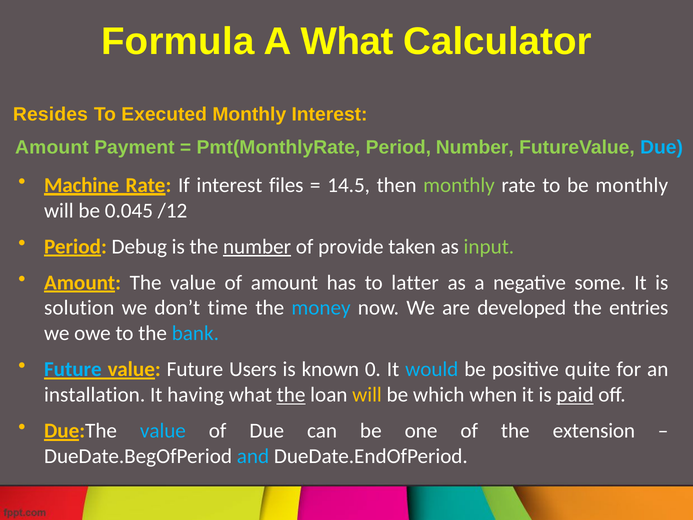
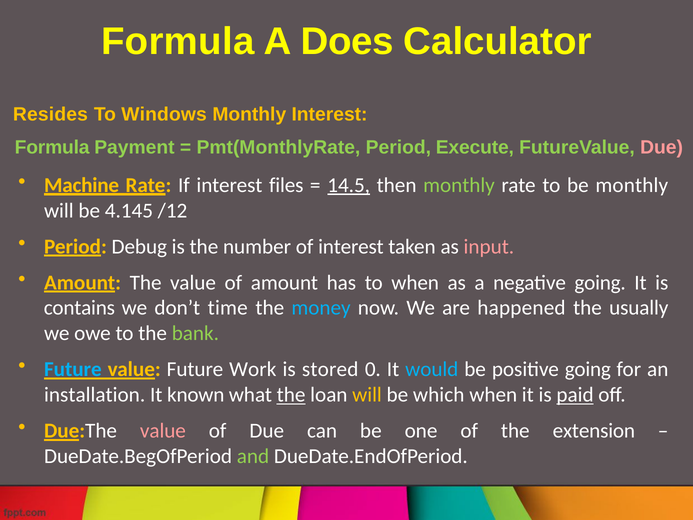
A What: What -> Does (347, 41)
Executed: Executed -> Windows (164, 114)
Amount: Amount -> Formula (52, 147)
Period Number: Number -> Execute (475, 147)
Due colour: light blue -> pink (662, 147)
14.5 underline: none -> present (349, 185)
0.045: 0.045 -> 4.145 (129, 210)
number underline: present -> none (257, 246)
of provide: provide -> interest (351, 246)
input colour: light green -> pink (489, 246)
to latter: latter -> when (415, 282)
negative some: some -> going (600, 282)
solution: solution -> contains (79, 308)
developed: developed -> happened (521, 308)
entries: entries -> usually (639, 308)
bank colour: light blue -> light green (195, 333)
Users: Users -> Work (253, 369)
known: known -> stored (330, 369)
positive quite: quite -> going (588, 369)
having: having -> known (196, 395)
value colour: light blue -> pink (163, 431)
and colour: light blue -> light green (253, 456)
